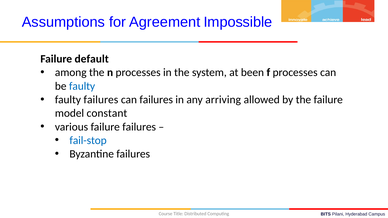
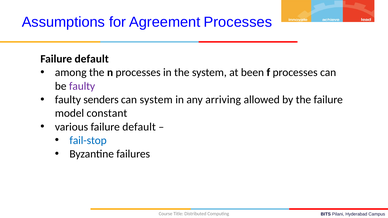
Agreement Impossible: Impossible -> Processes (238, 22)
faulty colour: blue -> purple (82, 86)
faulty failures: failures -> senders (101, 100)
can failures: failures -> system (156, 100)
various failure failures: failures -> default (139, 127)
